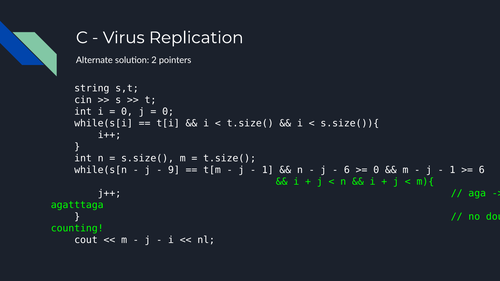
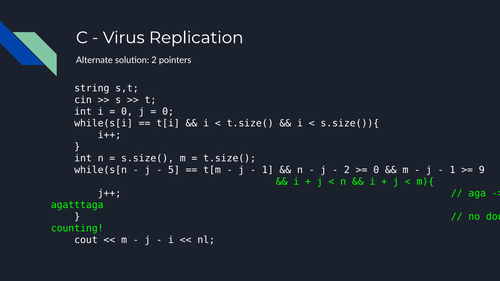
9: 9 -> 5 (174, 170)
6: 6 -> 2 (347, 170)
6: 6 -> 9 (482, 170)
